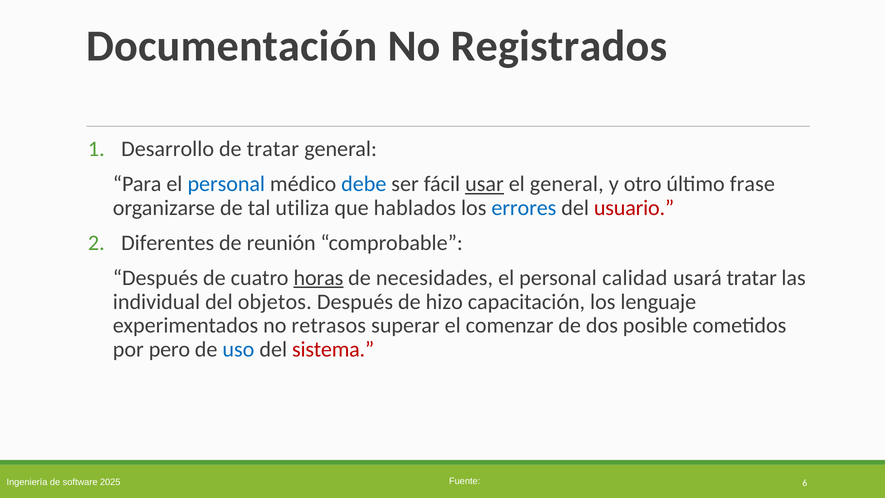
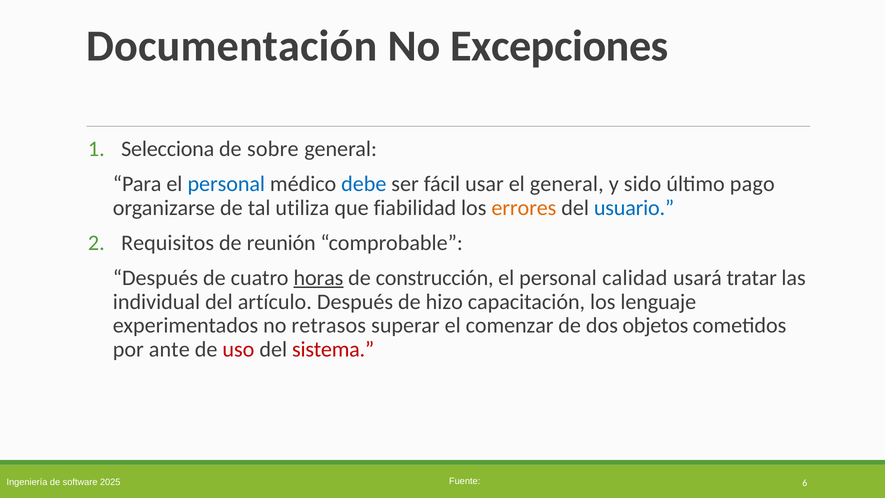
Registrados: Registrados -> Excepciones (559, 46)
Desarrollo: Desarrollo -> Selecciona (168, 149)
de tratar: tratar -> sobre (273, 149)
usar underline: present -> none (484, 184)
otro: otro -> sido (643, 184)
frase: frase -> pago (752, 184)
hablados: hablados -> fiabilidad (415, 208)
errores colour: blue -> orange (524, 208)
usuario colour: red -> blue (634, 208)
Diferentes: Diferentes -> Requisitos (168, 243)
necesidades: necesidades -> construcción (435, 278)
objetos: objetos -> artículo (275, 302)
posible: posible -> objetos (655, 326)
pero: pero -> ante (169, 349)
uso colour: blue -> red (238, 349)
